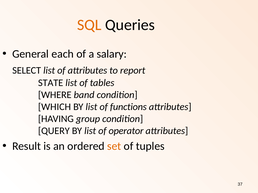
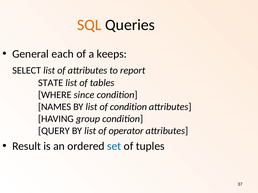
salary: salary -> keeps (112, 54)
band: band -> since (84, 95)
WHICH: WHICH -> NAMES (55, 107)
of functions: functions -> condition (128, 107)
set colour: orange -> blue (114, 146)
